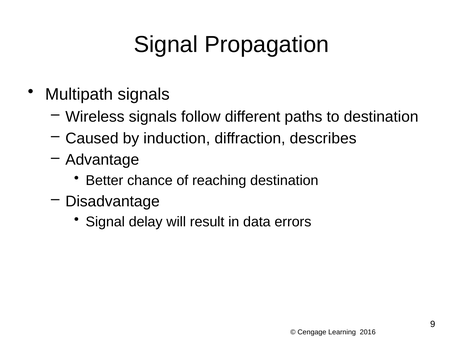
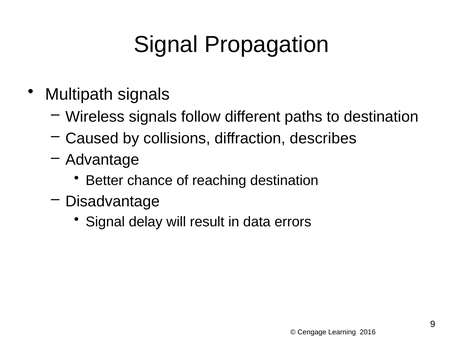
induction: induction -> collisions (177, 138)
